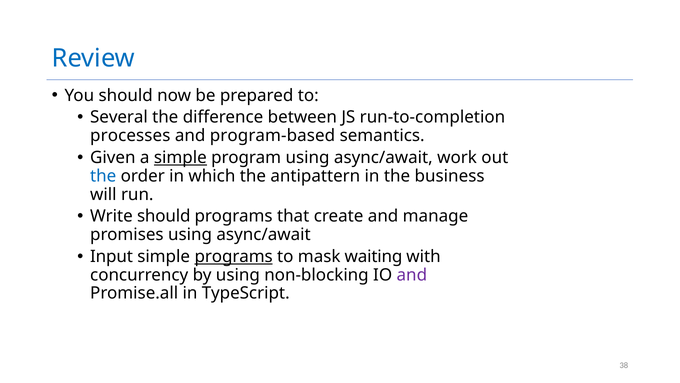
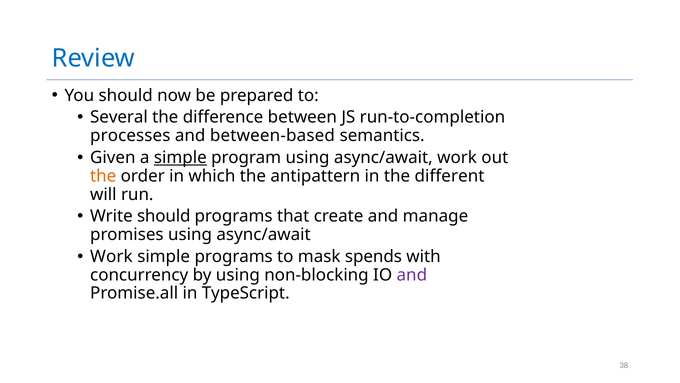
program-based: program-based -> between-based (272, 136)
the colour: blue -> orange (103, 176)
business: business -> different (450, 176)
Input: Input -> Work (111, 256)
programs underline: present -> none (234, 256)
waiting: waiting -> spends (373, 256)
